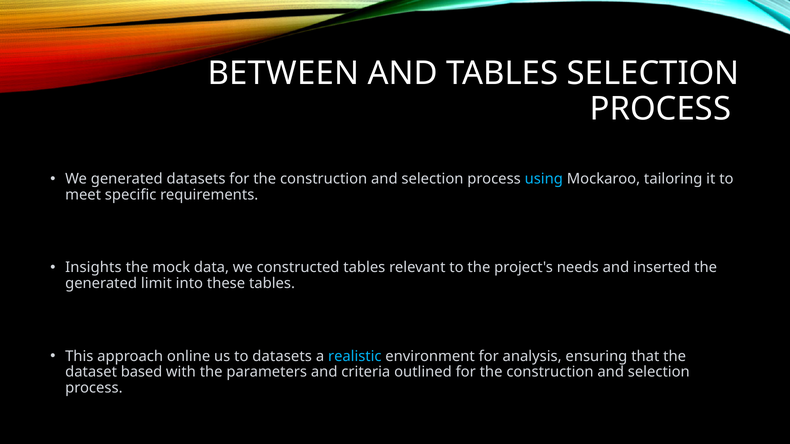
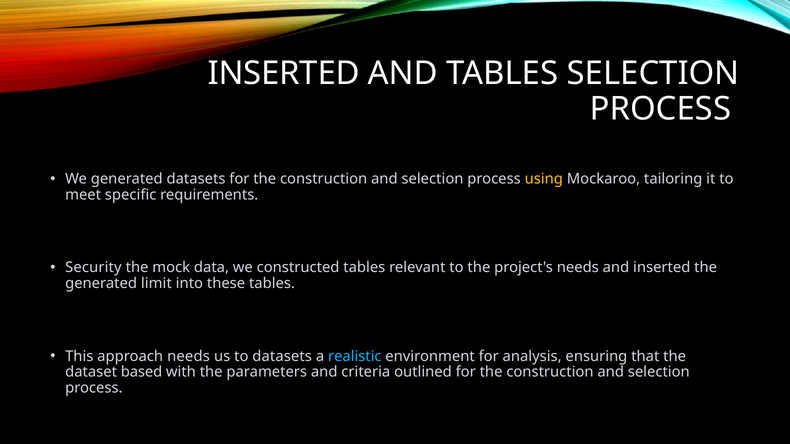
BETWEEN: BETWEEN -> INSERTED (284, 73)
using colour: light blue -> yellow (544, 179)
Insights: Insights -> Security (93, 268)
approach online: online -> needs (189, 356)
